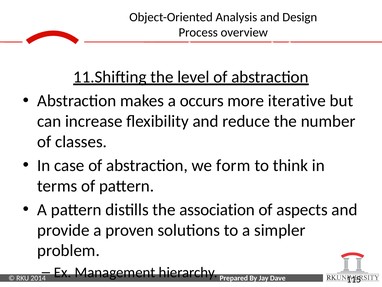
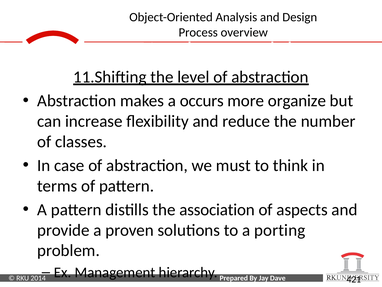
iterative: iterative -> organize (297, 101)
form: form -> must (233, 165)
simpler: simpler -> porting (280, 230)
115: 115 -> 421 (354, 279)
